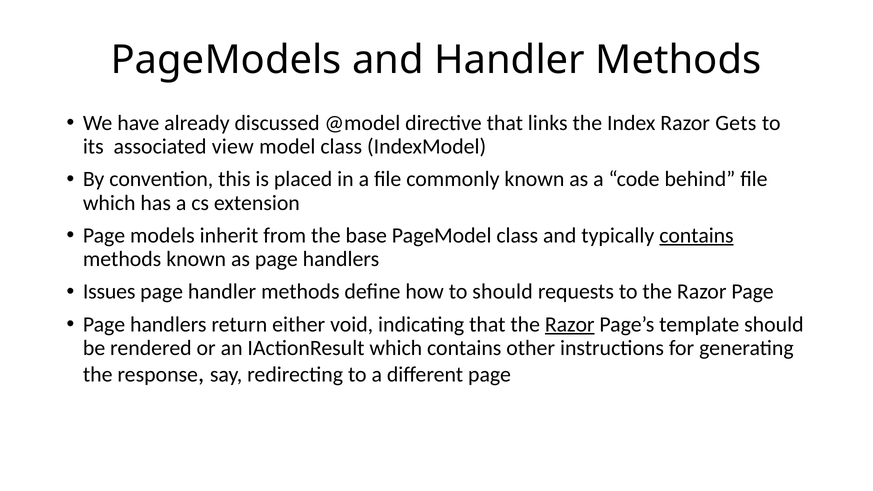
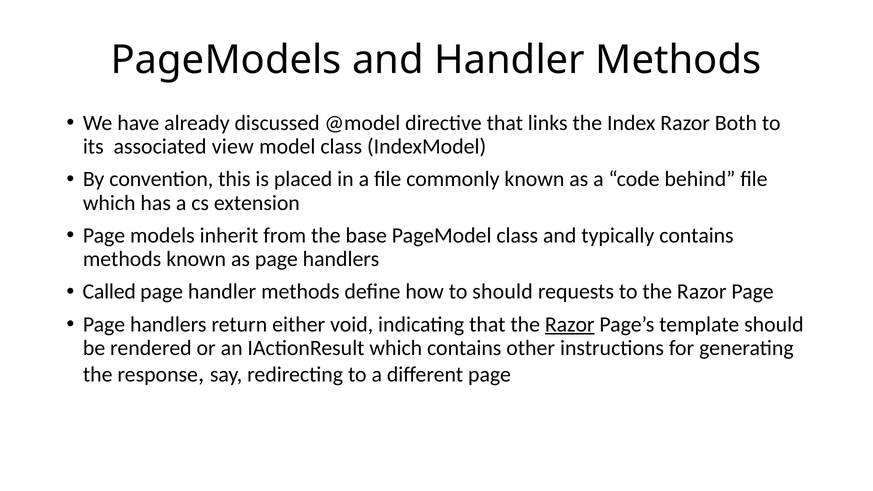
Gets: Gets -> Both (736, 123)
contains underline: present -> none (696, 235)
Issues: Issues -> Called (109, 292)
